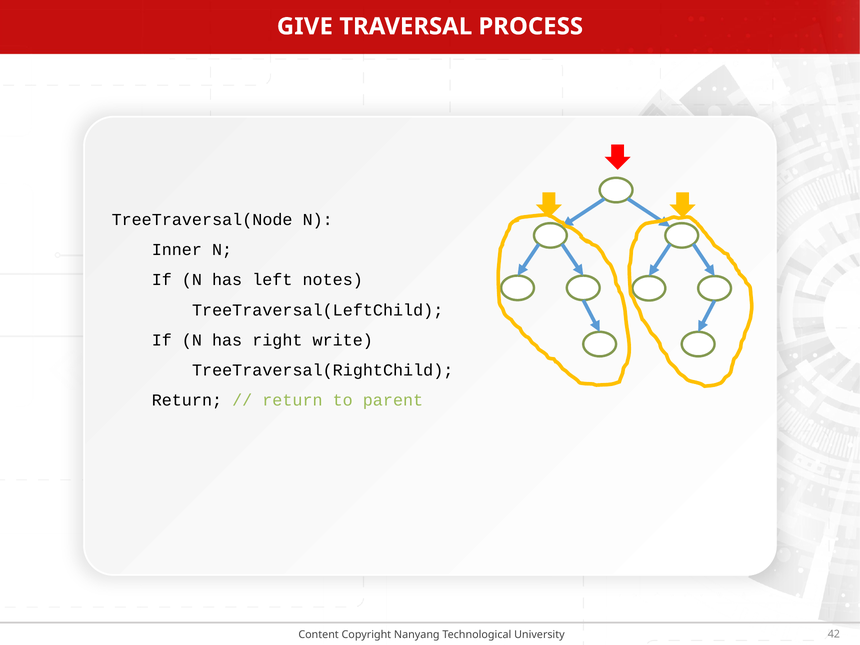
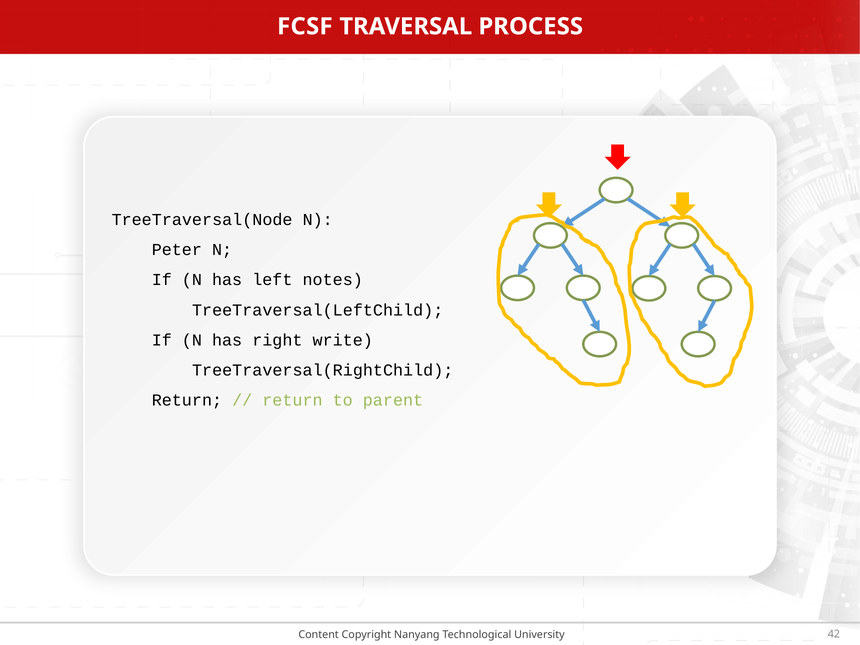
GIVE: GIVE -> FCSF (305, 26)
Inner: Inner -> Peter (177, 250)
